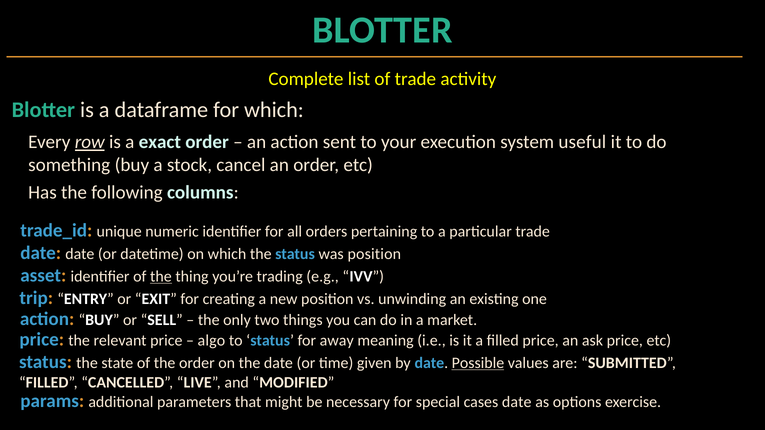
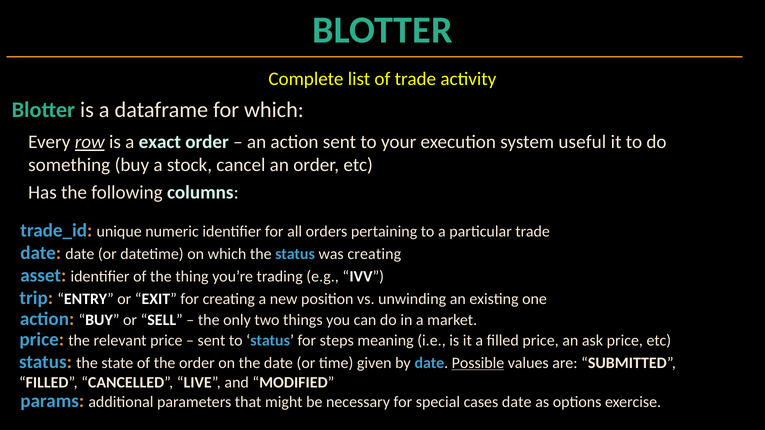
was position: position -> creating (374, 254)
the underline: present -> none (161, 277)
algo: algo -> sent (212, 341)
away: away -> steps (337, 341)
